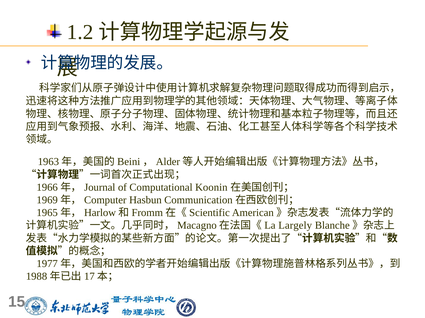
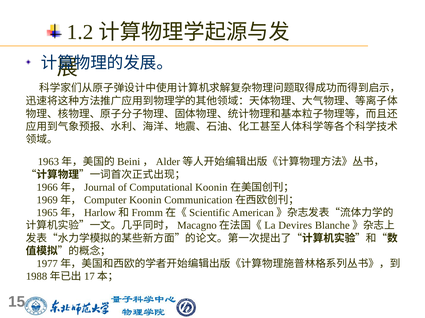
Hasbun: Hasbun -> Koonin (145, 201)
Largely: Largely -> Devires (295, 226)
